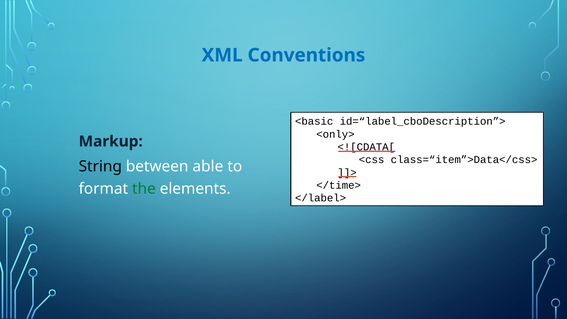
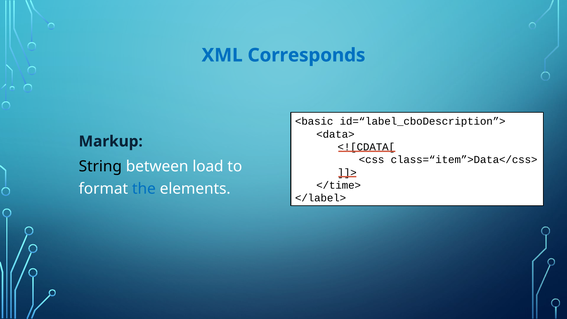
Conventions: Conventions -> Corresponds (306, 55)
<only>: <only> -> <data> (335, 134)
able: able -> load (208, 166)
the colour: green -> blue (144, 189)
